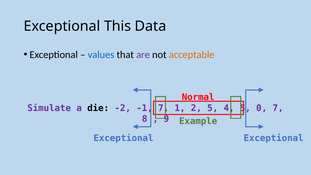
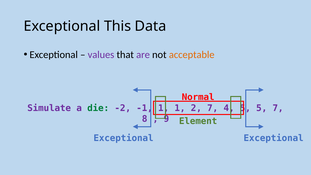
values colour: blue -> purple (101, 55)
die colour: black -> green (98, 108)
7: 7 -> 1 (164, 108)
2 5: 5 -> 7 (213, 108)
0: 0 -> 5 (262, 108)
Example: Example -> Element (198, 121)
